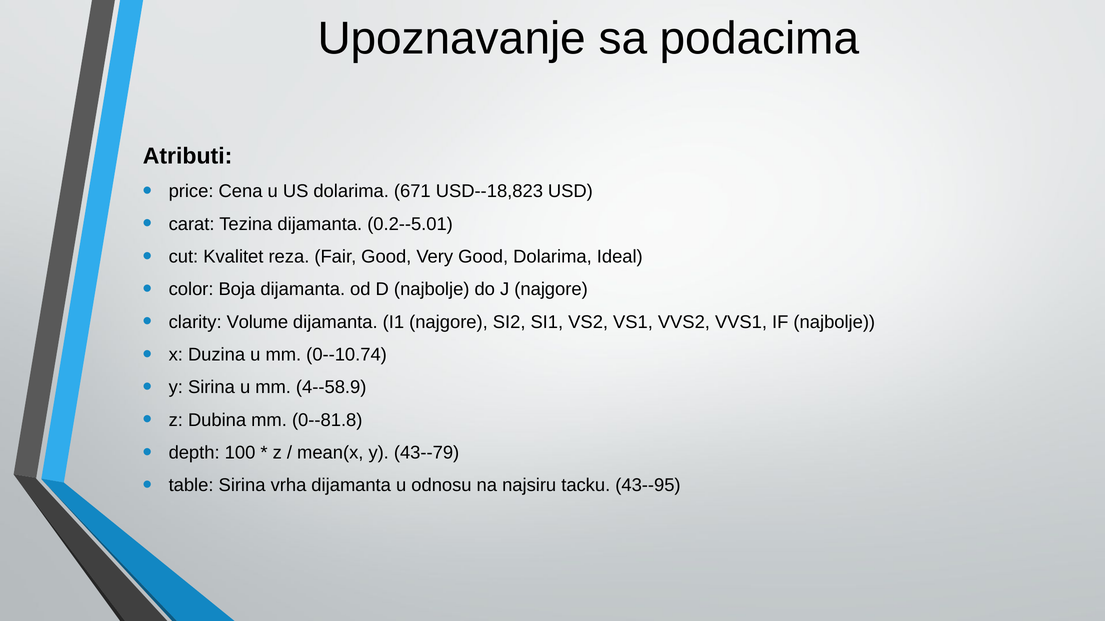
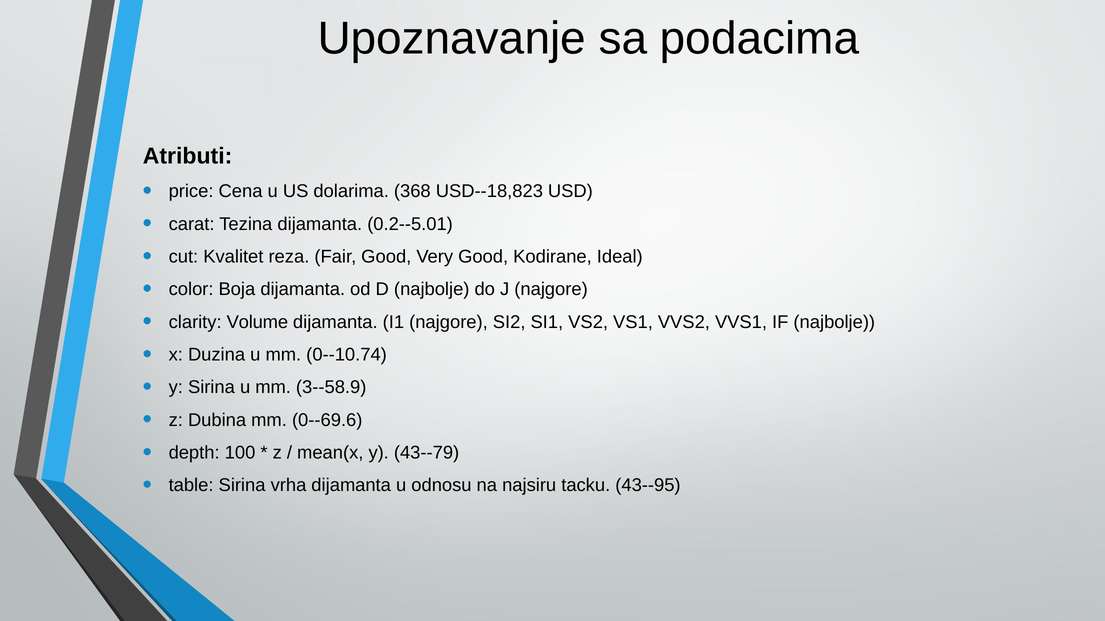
671: 671 -> 368 (412, 192)
Good Dolarima: Dolarima -> Kodirane (553, 257)
4--58.9: 4--58.9 -> 3--58.9 (331, 388)
0--81.8: 0--81.8 -> 0--69.6 (327, 420)
